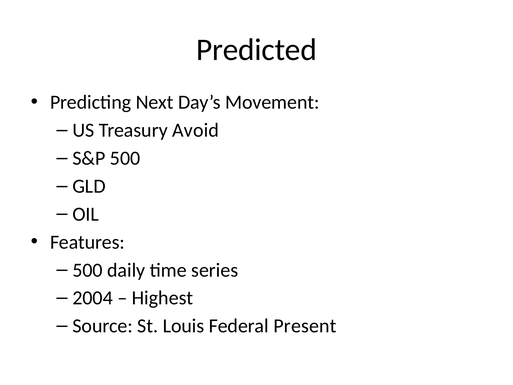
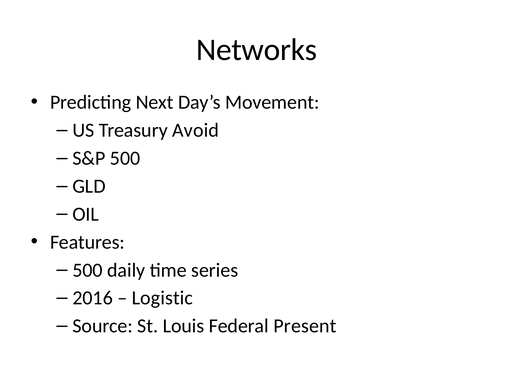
Predicted: Predicted -> Networks (257, 50)
2004: 2004 -> 2016 (93, 298)
Highest: Highest -> Logistic (162, 298)
